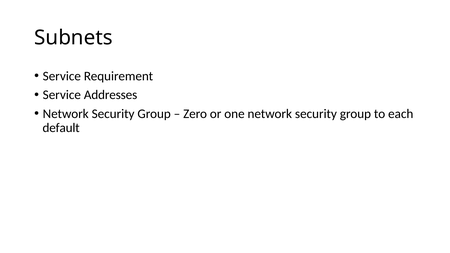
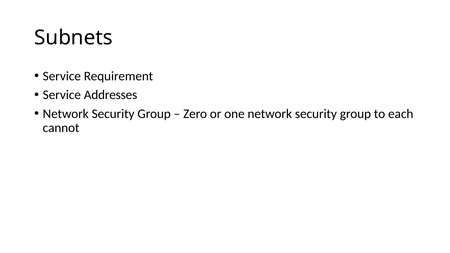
default: default -> cannot (61, 128)
